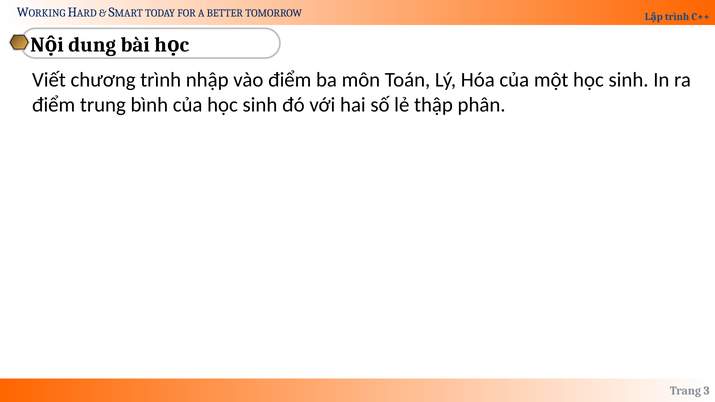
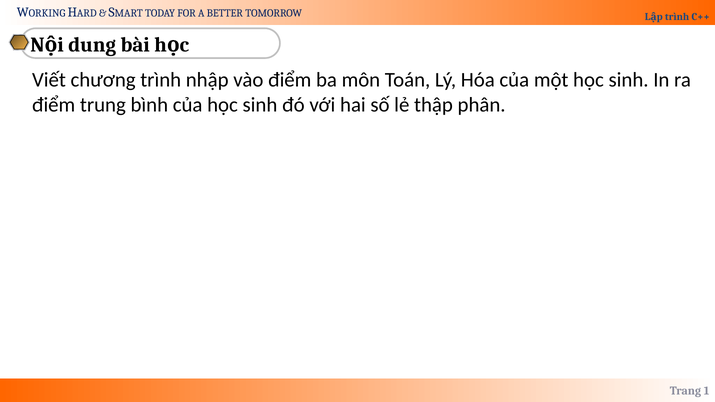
3: 3 -> 1 (707, 391)
